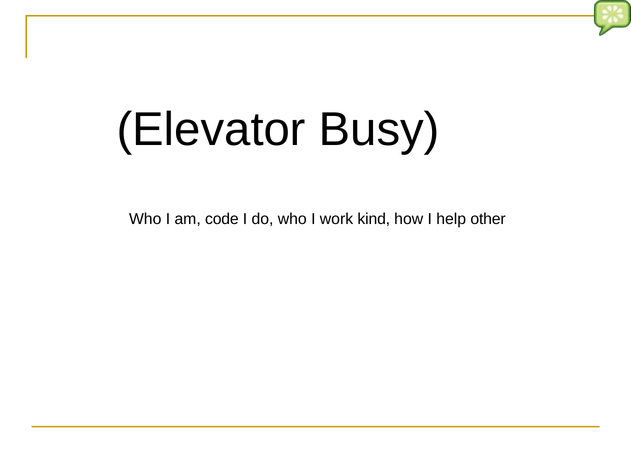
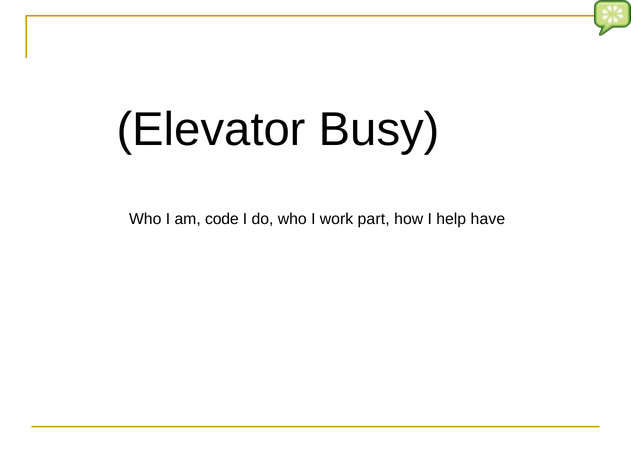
kind: kind -> part (374, 219)
other: other -> have (488, 219)
